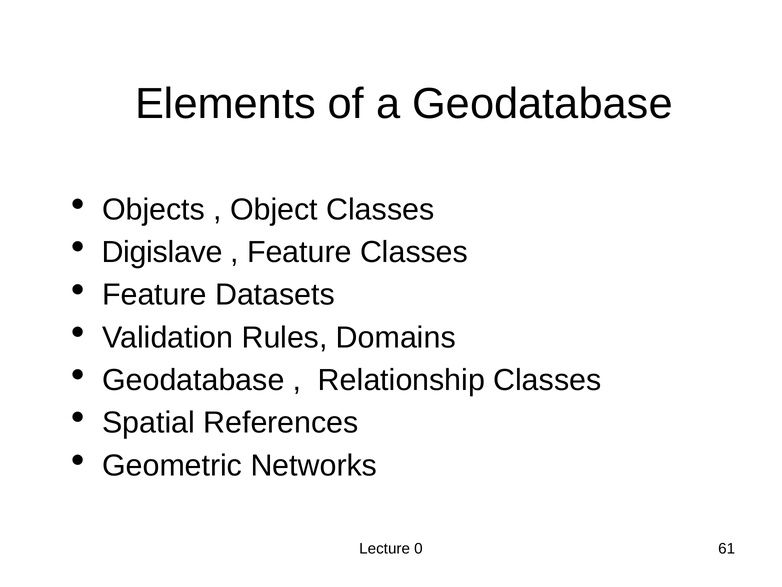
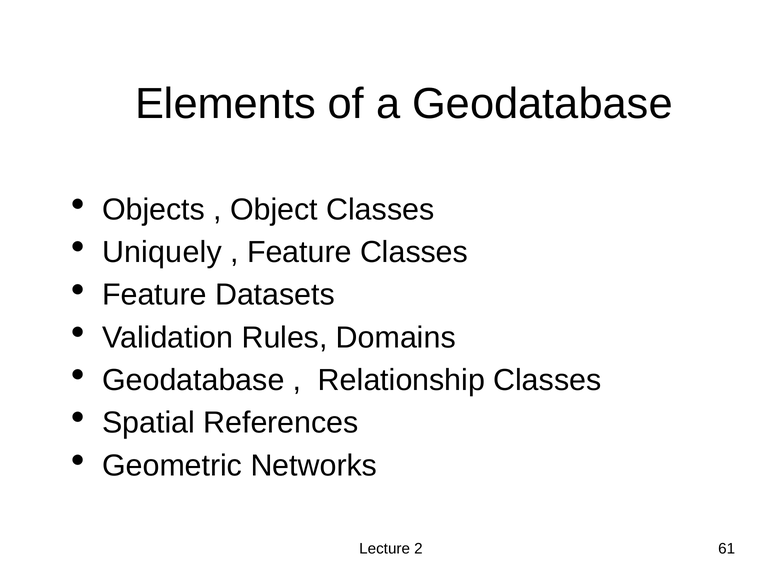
Digislave: Digislave -> Uniquely (162, 252)
0: 0 -> 2 (418, 548)
